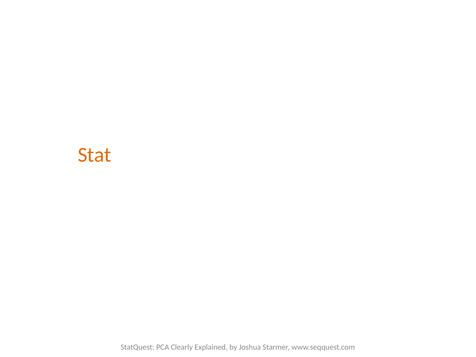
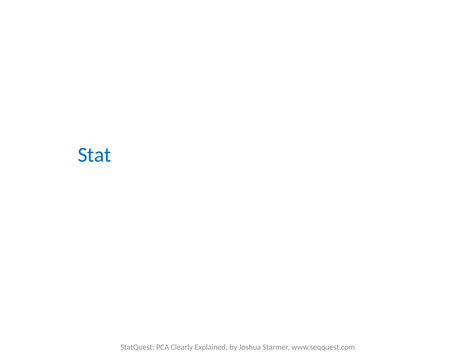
Stat colour: orange -> blue (95, 155)
